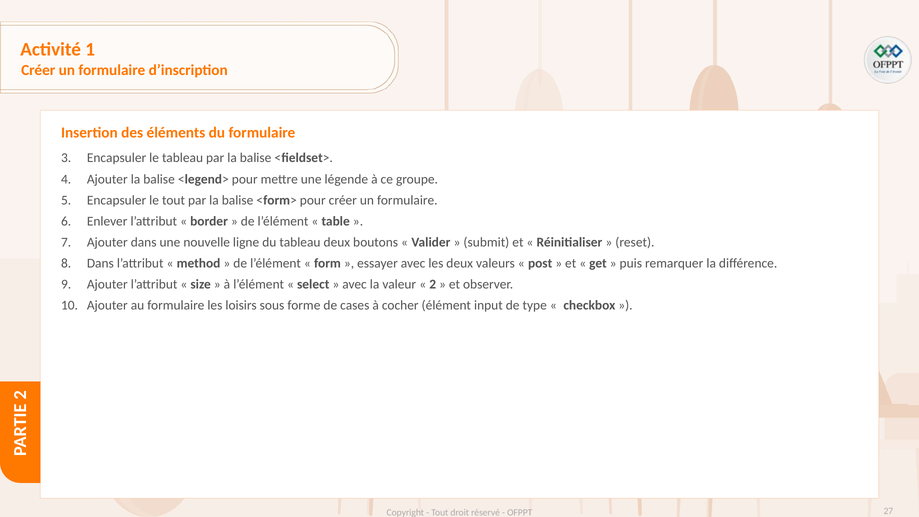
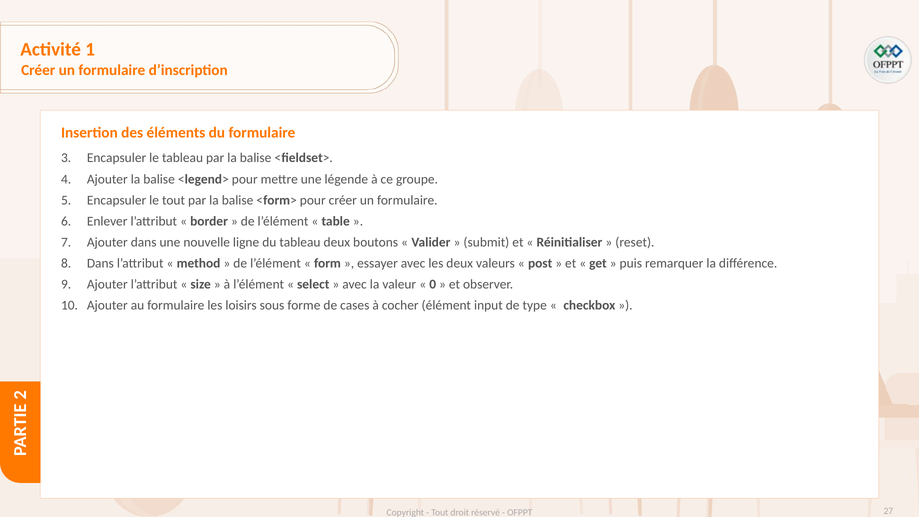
2: 2 -> 0 (433, 284)
